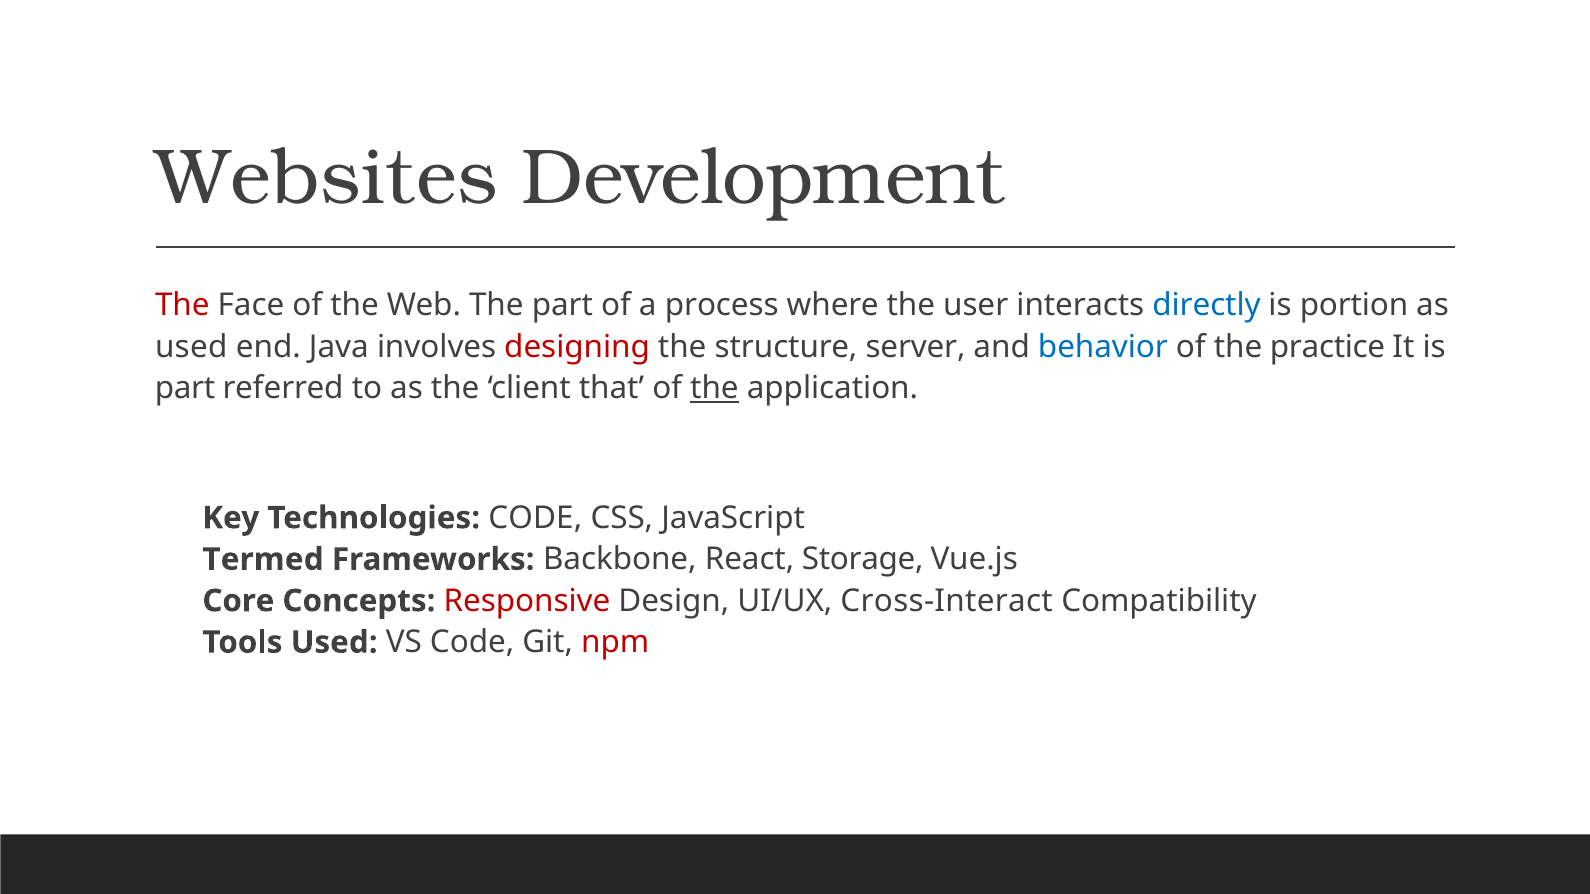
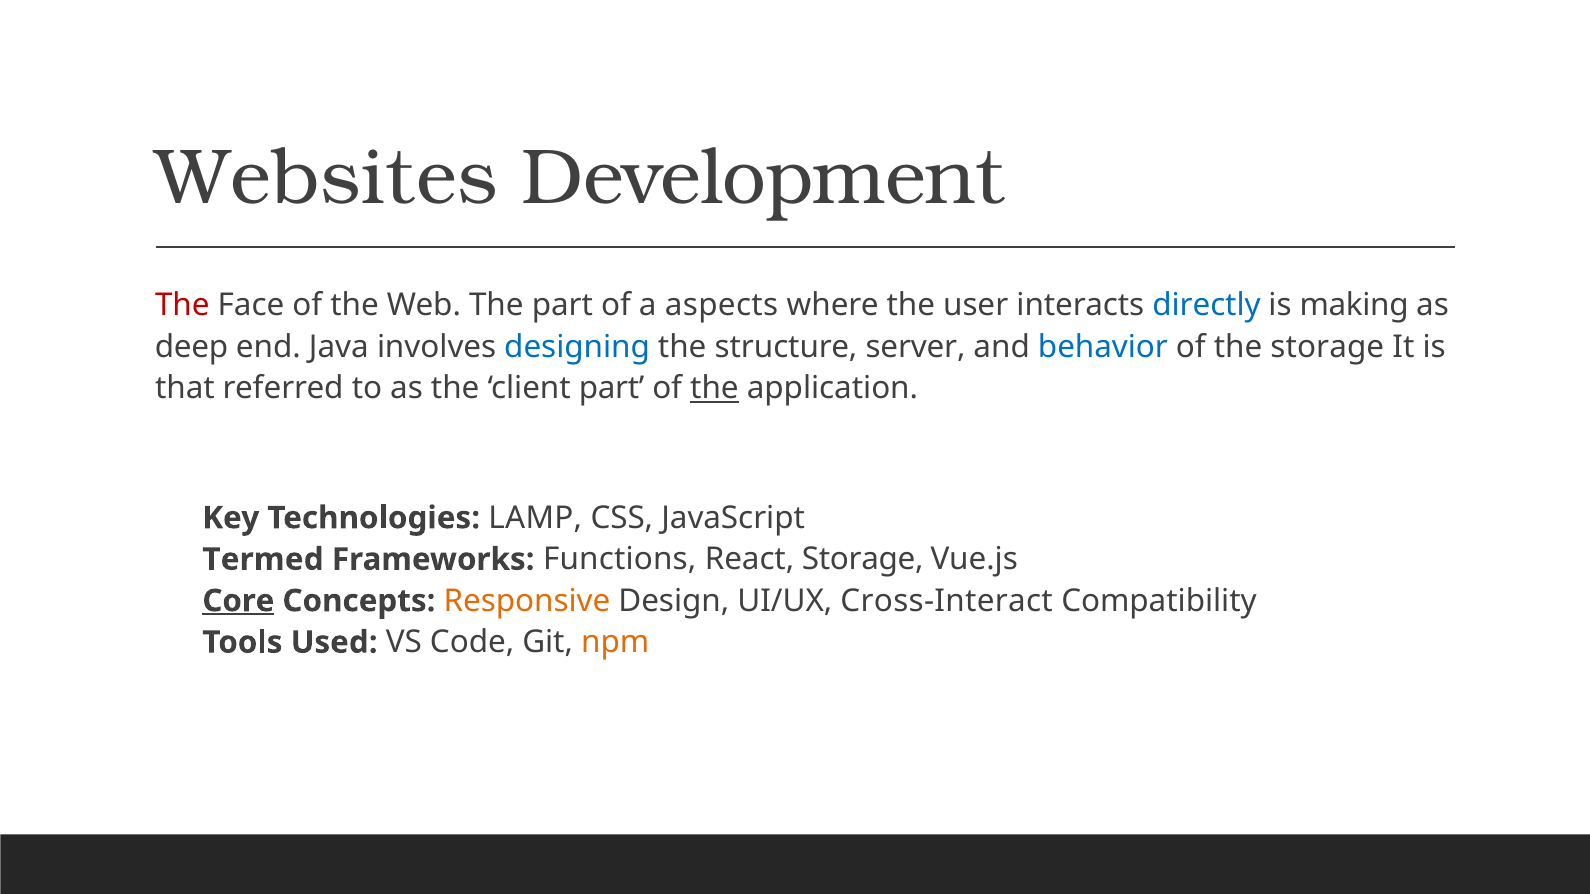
process: process -> aspects (722, 306)
portion: portion -> making (1354, 306)
used: used -> deep (192, 347)
designing colour: red -> blue (577, 347)
the practice: practice -> storage (1327, 347)
part: part -> that (185, 389)
client that: that -> part (612, 389)
Technologies CODE: CODE -> LAMP (535, 518)
Backbone: Backbone -> Functions (620, 560)
Core underline: none -> present (238, 601)
Responsive colour: red -> orange (527, 601)
npm colour: red -> orange (615, 643)
